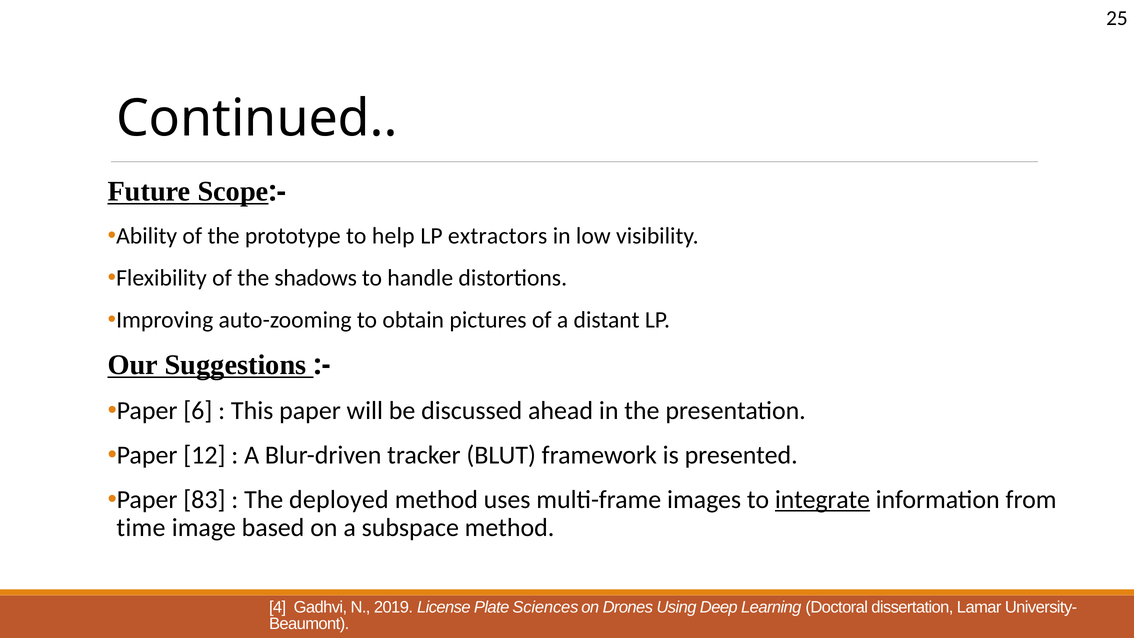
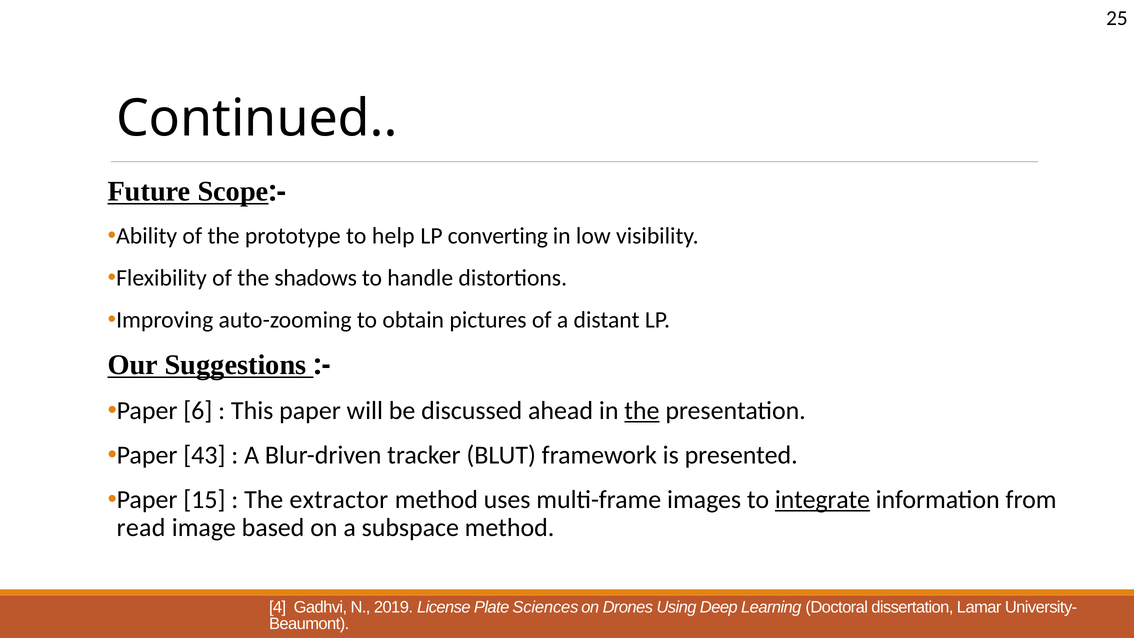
extractors: extractors -> converting (498, 236)
the underline: none -> present (642, 410)
12: 12 -> 43 (204, 455)
83: 83 -> 15 (204, 500)
deployed: deployed -> extractor (339, 500)
time: time -> read (141, 528)
